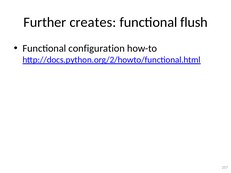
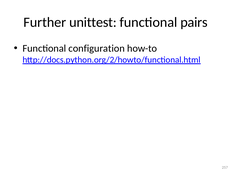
creates: creates -> unittest (93, 22)
flush: flush -> pairs (194, 22)
